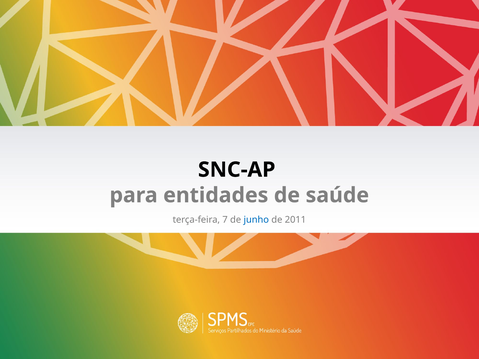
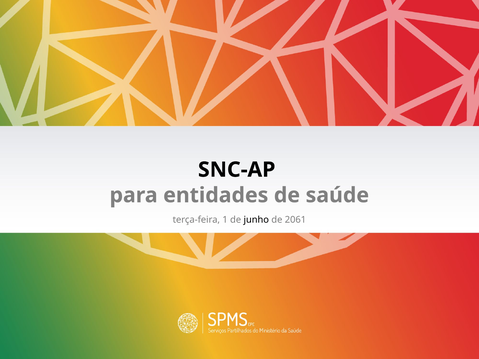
7: 7 -> 1 (225, 220)
junho colour: blue -> black (256, 220)
2011: 2011 -> 2061 (295, 220)
